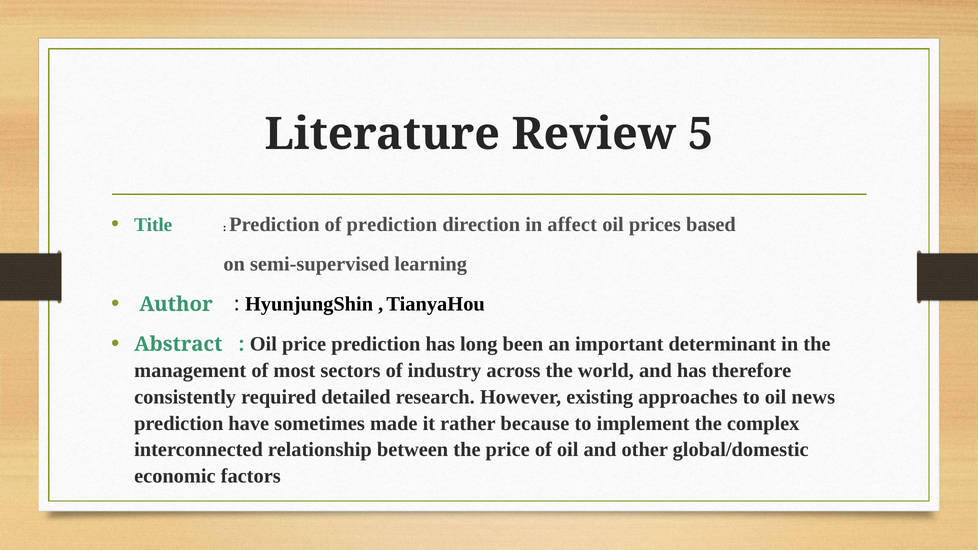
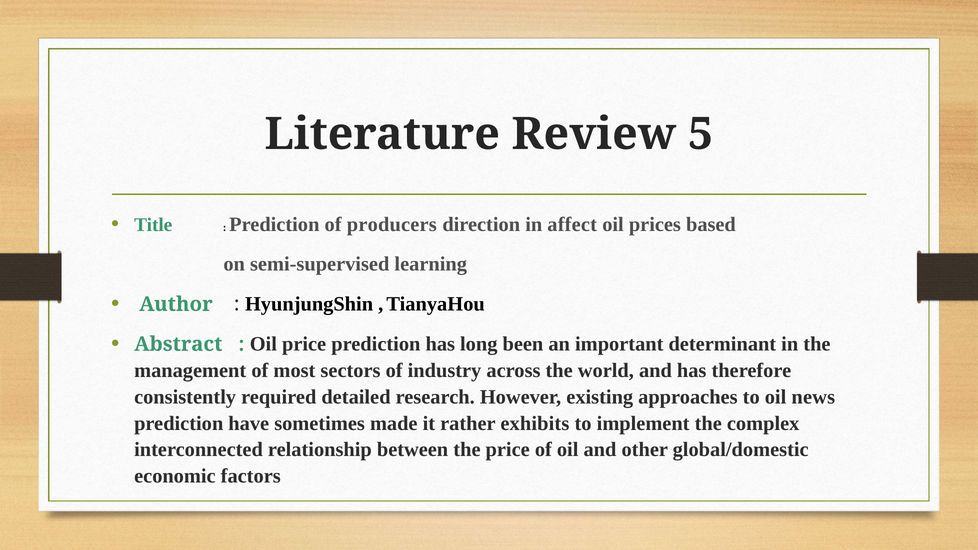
of prediction: prediction -> producers (392, 224)
because: because -> exhibits (535, 423)
